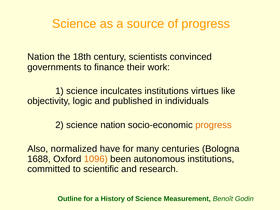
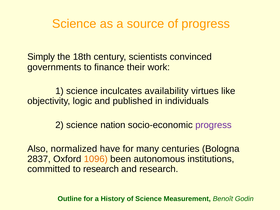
Nation: Nation -> Simply (41, 57)
inculcates institutions: institutions -> availability (167, 91)
progress colour: orange -> purple (213, 125)
1688: 1688 -> 2837 (39, 159)
to scientific: scientific -> research (101, 169)
